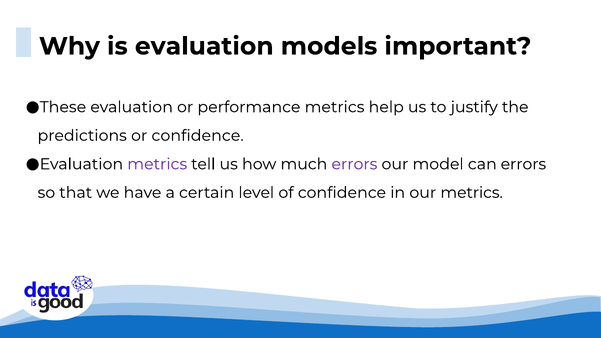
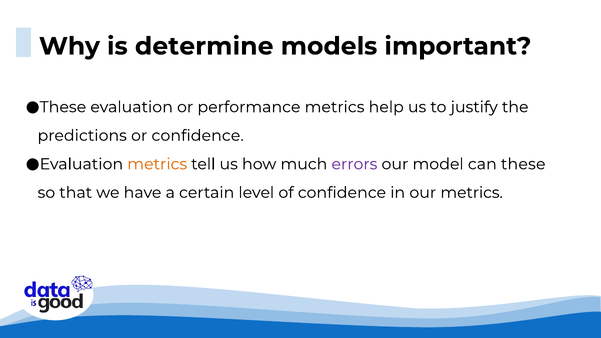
is evaluation: evaluation -> determine (204, 46)
metrics colour: purple -> orange (157, 164)
can errors: errors -> these (523, 164)
